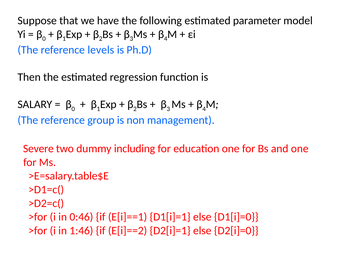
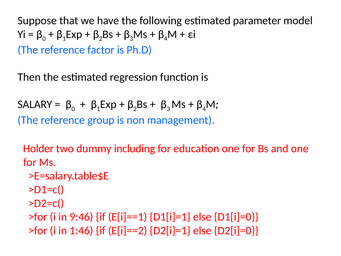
levels: levels -> factor (101, 50)
Severe: Severe -> Holder (38, 149)
0:46: 0:46 -> 9:46 (81, 217)
